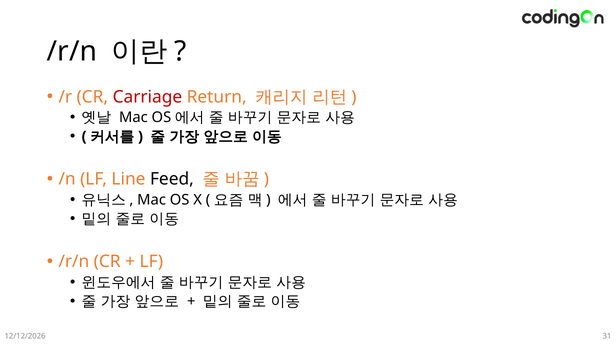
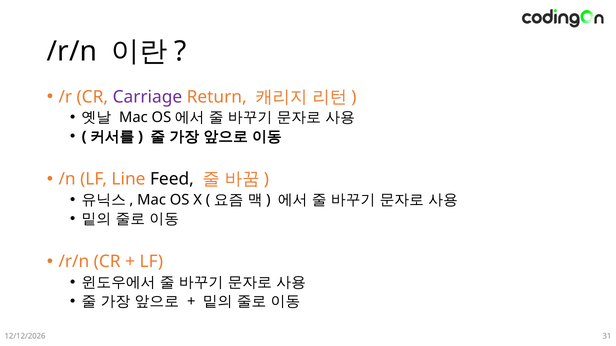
Carriage colour: red -> purple (147, 97)
